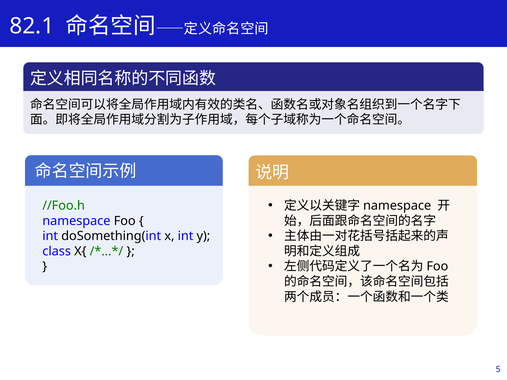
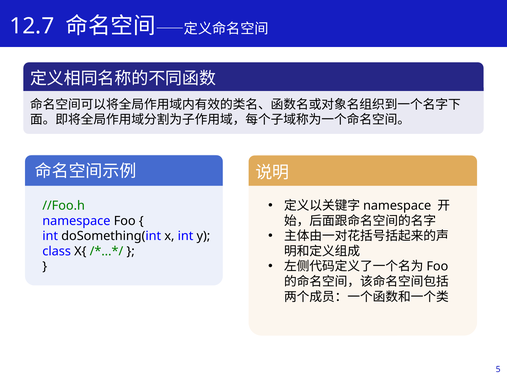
82.1: 82.1 -> 12.7 (32, 26)
